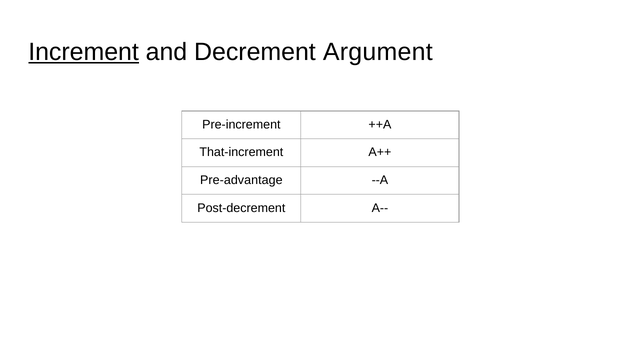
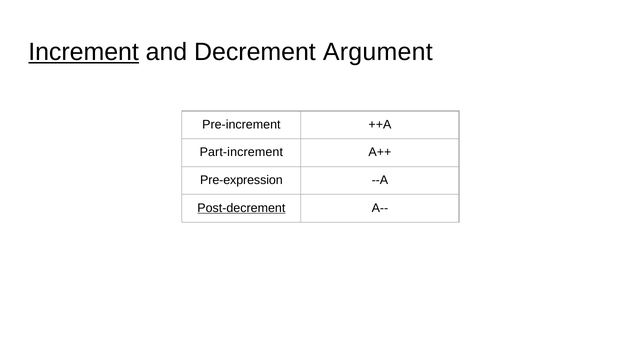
That-increment: That-increment -> Part-increment (241, 152)
Pre-advantage: Pre-advantage -> Pre-expression (241, 180)
Post-decrement underline: none -> present (241, 208)
